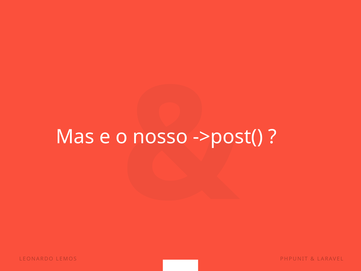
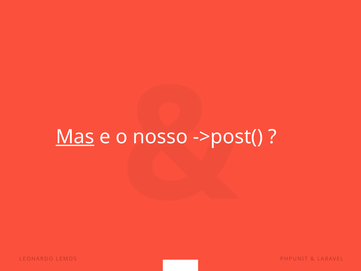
Mas underline: none -> present (75, 137)
